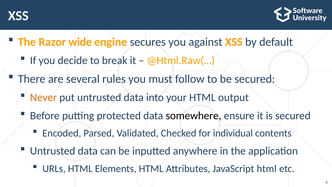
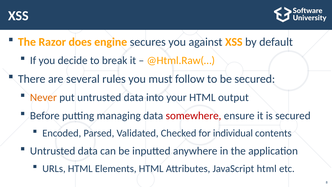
wide: wide -> does (80, 42)
protected: protected -> managing (119, 115)
somewhere colour: black -> red (194, 115)
